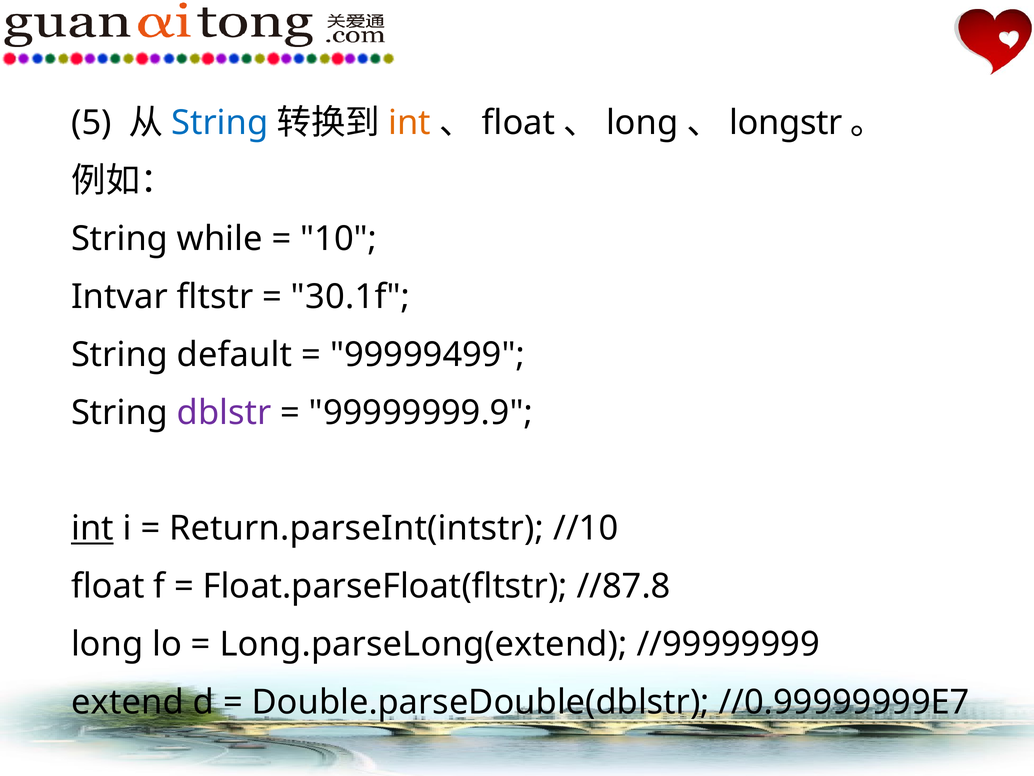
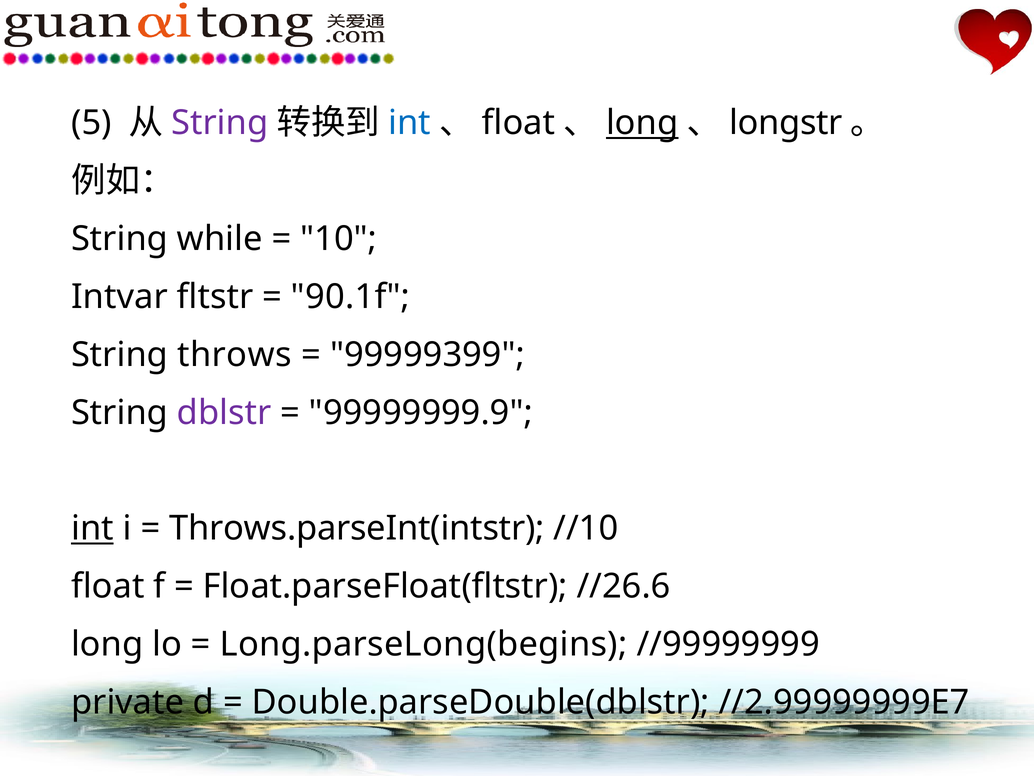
String colour: blue -> purple (220, 123)
int colour: orange -> blue (410, 123)
long underline: none -> present (642, 123)
30.1f: 30.1f -> 90.1f (351, 297)
default: default -> throws (234, 355)
99999499: 99999499 -> 99999399 (427, 355)
Return.parseInt(intstr: Return.parseInt(intstr -> Throws.parseInt(intstr (357, 528)
//87.8: //87.8 -> //26.6 (624, 586)
Long.parseLong(extend: Long.parseLong(extend -> Long.parseLong(begins (424, 644)
extend: extend -> private (128, 702)
//0.99999999E7: //0.99999999E7 -> //2.99999999E7 (844, 702)
